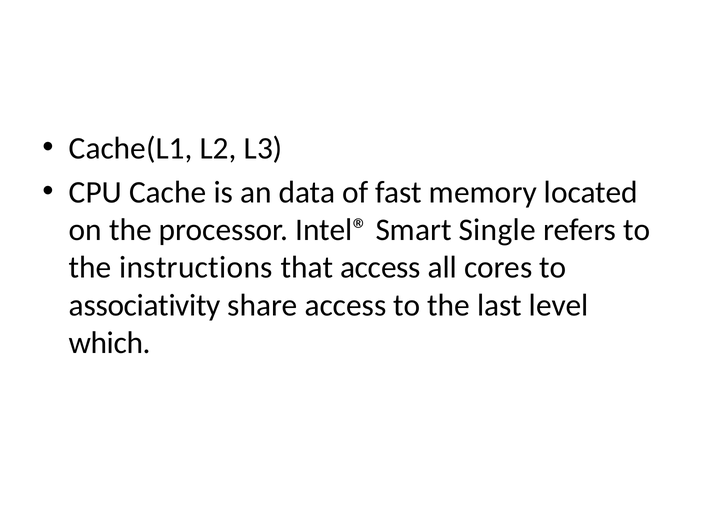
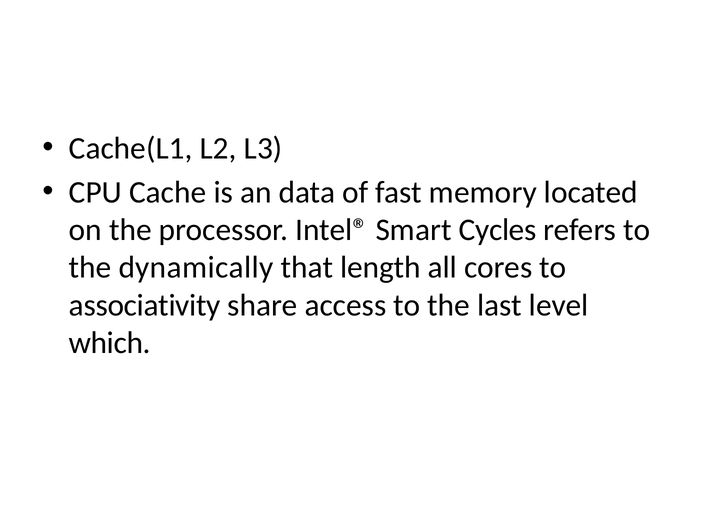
Single: Single -> Cycles (498, 230)
instructions: instructions -> dynamically (196, 268)
that access: access -> length (380, 268)
